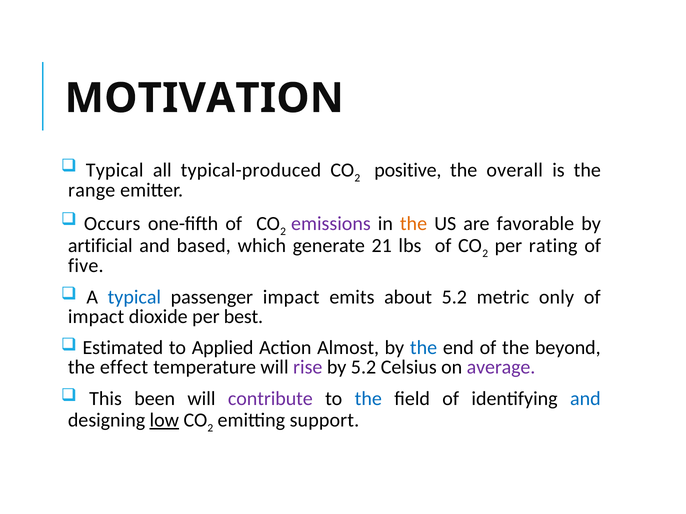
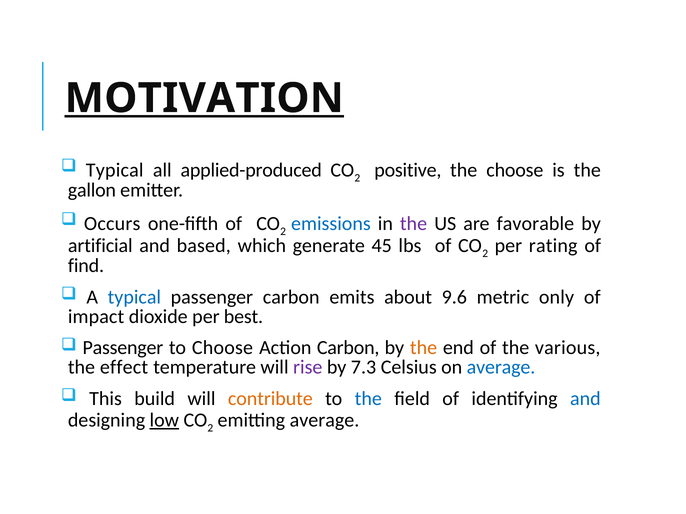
MOTIVATION underline: none -> present (204, 98)
typical-produced: typical-produced -> applied-produced (251, 170)
the overall: overall -> choose (515, 170)
range: range -> gallon (92, 190)
emissions colour: purple -> blue (331, 224)
the colour: orange -> purple (414, 224)
21: 21 -> 45 (382, 246)
five: five -> find (86, 266)
passenger impact: impact -> carbon (291, 297)
about 5.2: 5.2 -> 9.6 (454, 297)
Estimated: Estimated -> Passenger (123, 348)
to Applied: Applied -> Choose (222, 348)
Action Almost: Almost -> Carbon (348, 348)
the colour: blue -> orange (424, 348)
beyond: beyond -> various (568, 348)
by 5.2: 5.2 -> 7.3 (364, 368)
average colour: purple -> blue (501, 368)
been: been -> build (155, 399)
contribute colour: purple -> orange (270, 399)
emitting support: support -> average (324, 421)
